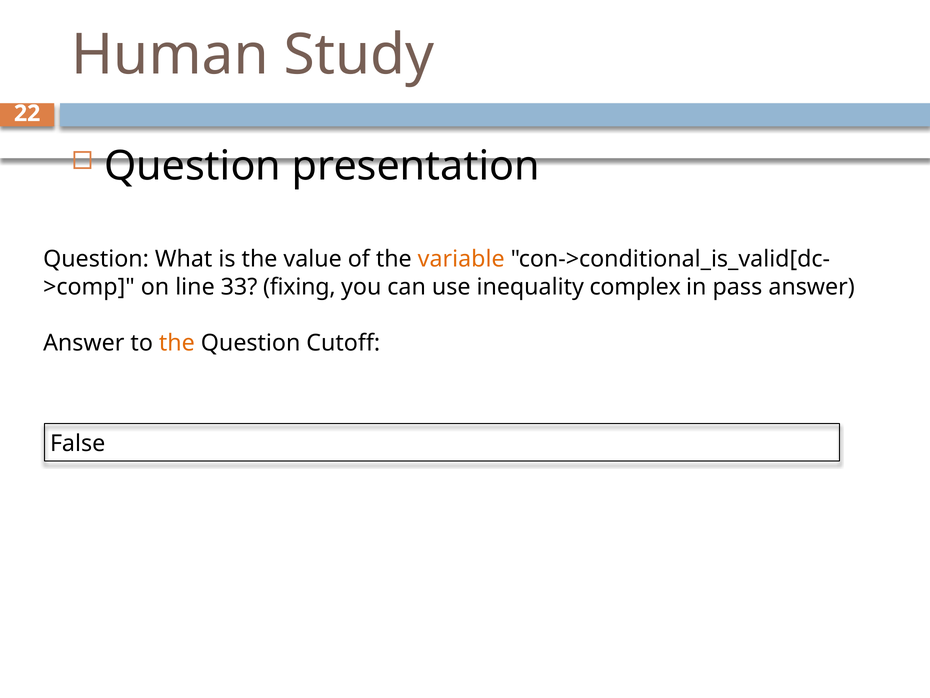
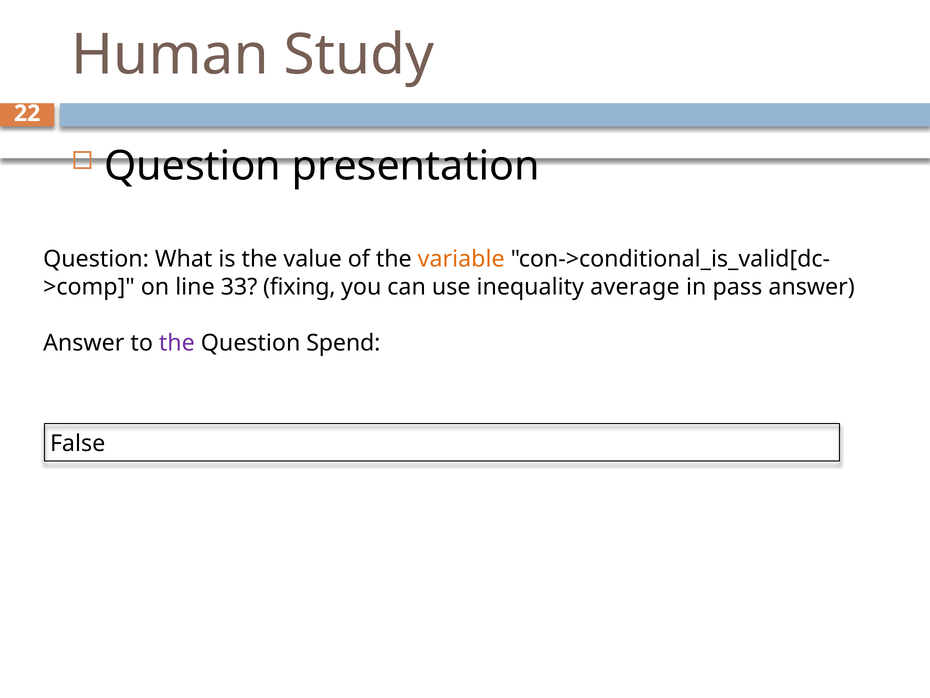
complex: complex -> average (635, 287)
the colour: orange -> purple (177, 343)
Cutoff: Cutoff -> Spend (343, 343)
